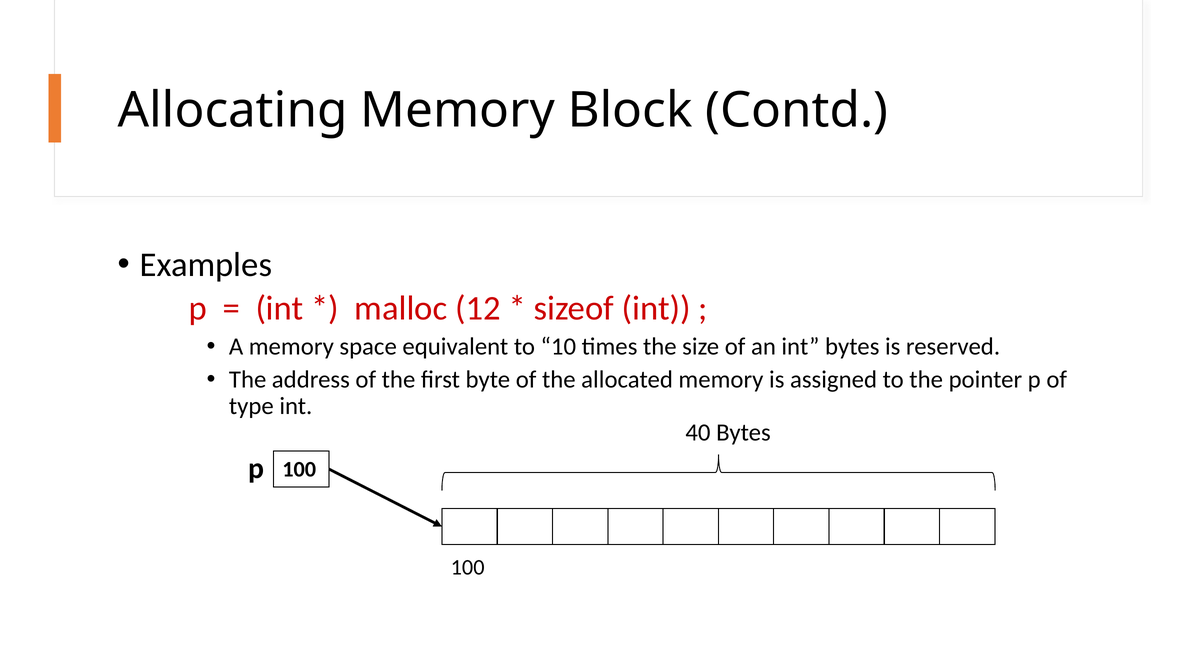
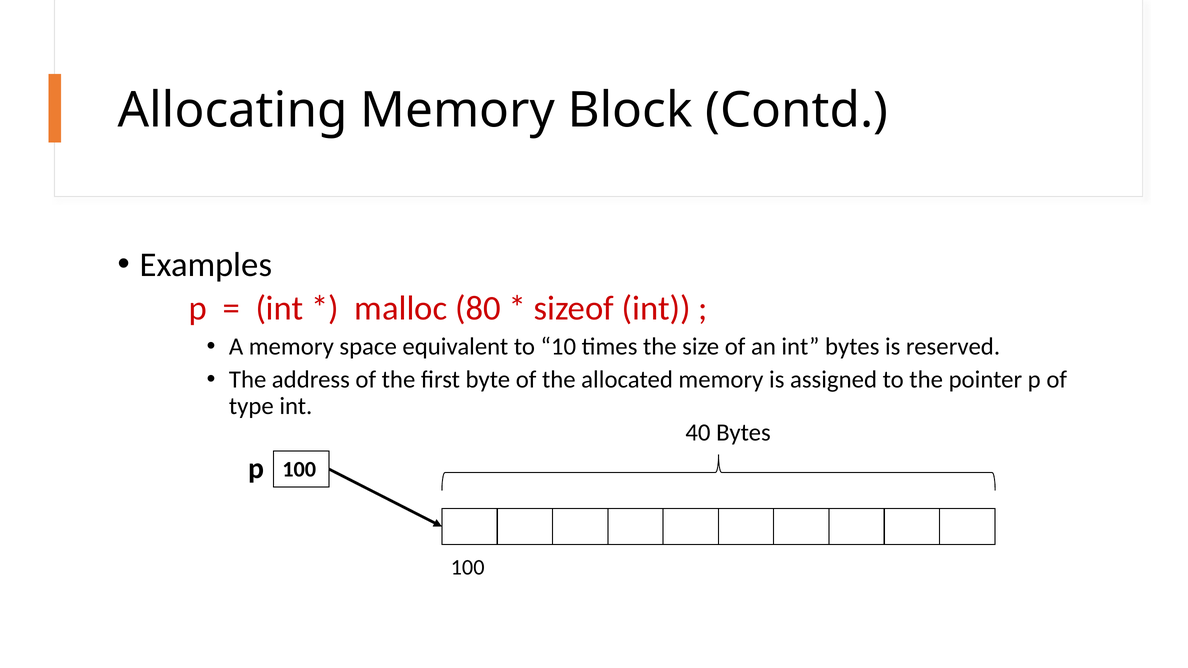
12: 12 -> 80 (478, 308)
